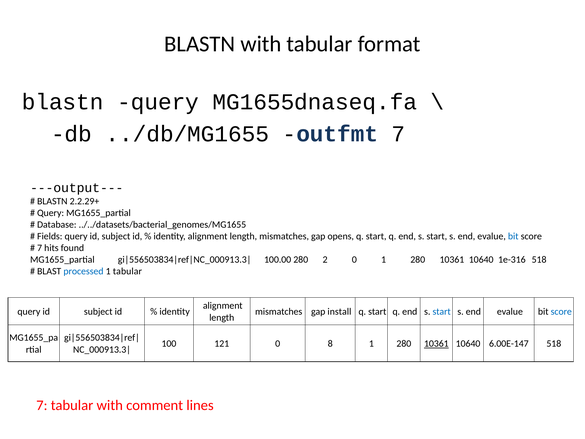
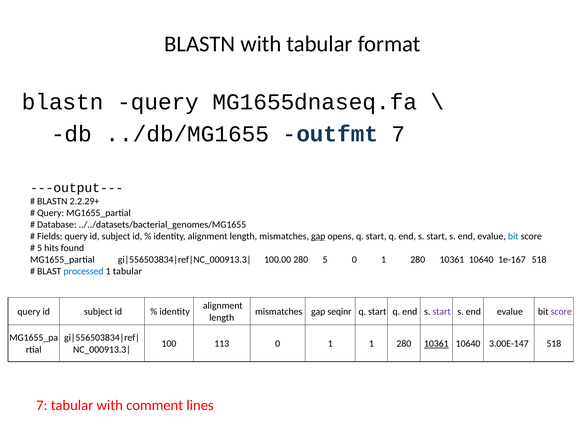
gap underline: none -> present (318, 236)
7: 7 -> 5 (40, 248)
2: 2 -> 5 (325, 260)
1e-316: 1e-316 -> 1e-167 (512, 260)
install: install -> seqinr (339, 311)
start colour: blue -> purple (442, 311)
score colour: blue -> purple (561, 311)
121: 121 -> 113 (222, 344)
8: 8 -> 1 (330, 344)
6.00E-147: 6.00E-147 -> 3.00E-147 (509, 344)
